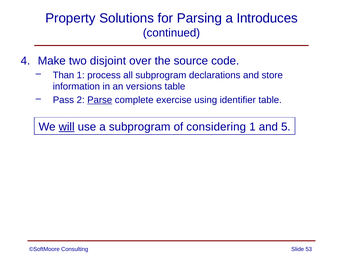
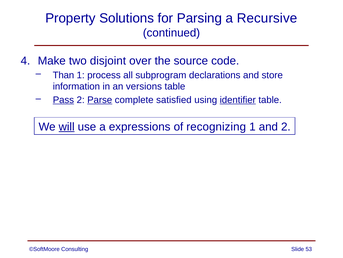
Introduces: Introduces -> Recursive (267, 18)
Pass underline: none -> present (63, 100)
exercise: exercise -> satisfied (174, 100)
identifier underline: none -> present (238, 100)
a subprogram: subprogram -> expressions (140, 126)
considering: considering -> recognizing (216, 126)
and 5: 5 -> 2 (286, 126)
